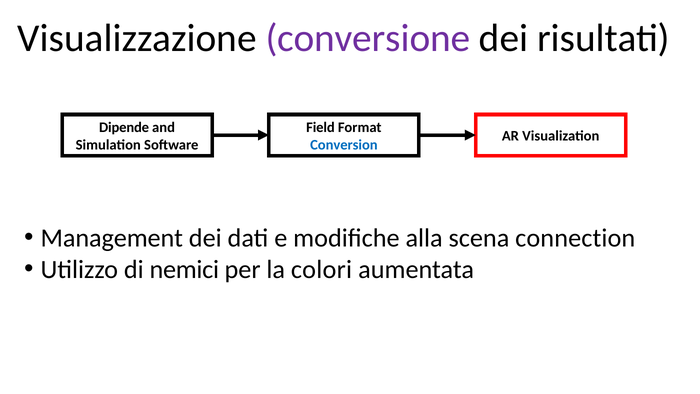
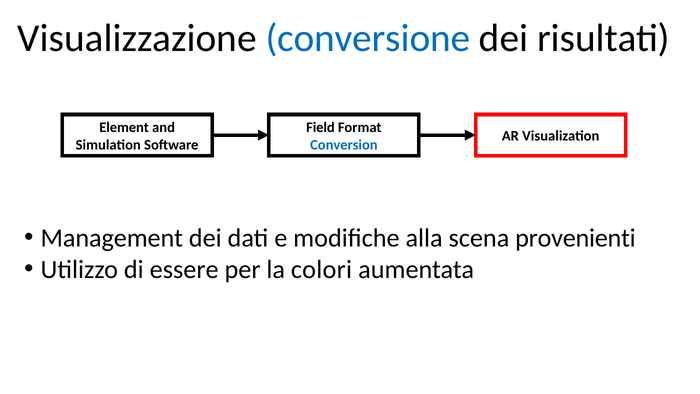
conversione colour: purple -> blue (368, 38)
Dipende: Dipende -> Element (124, 127)
connection: connection -> provenienti (575, 238)
nemici: nemici -> essere (184, 269)
